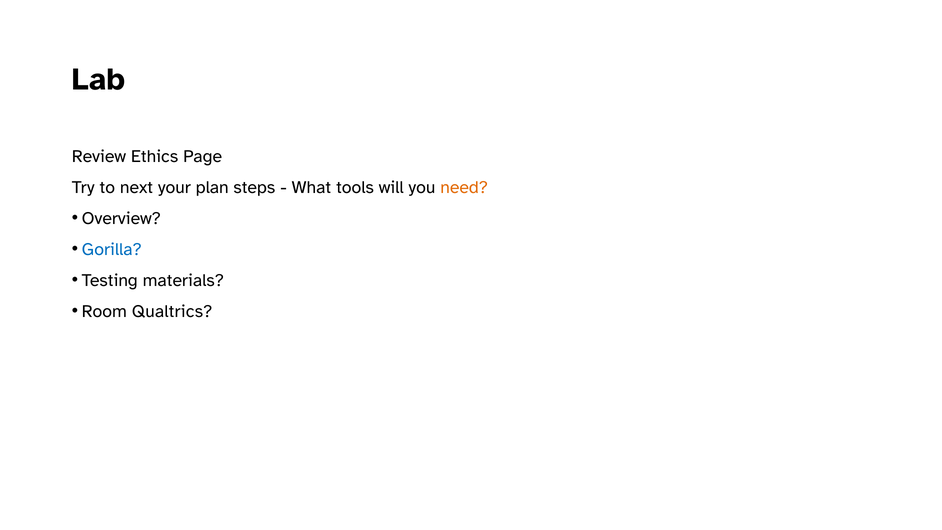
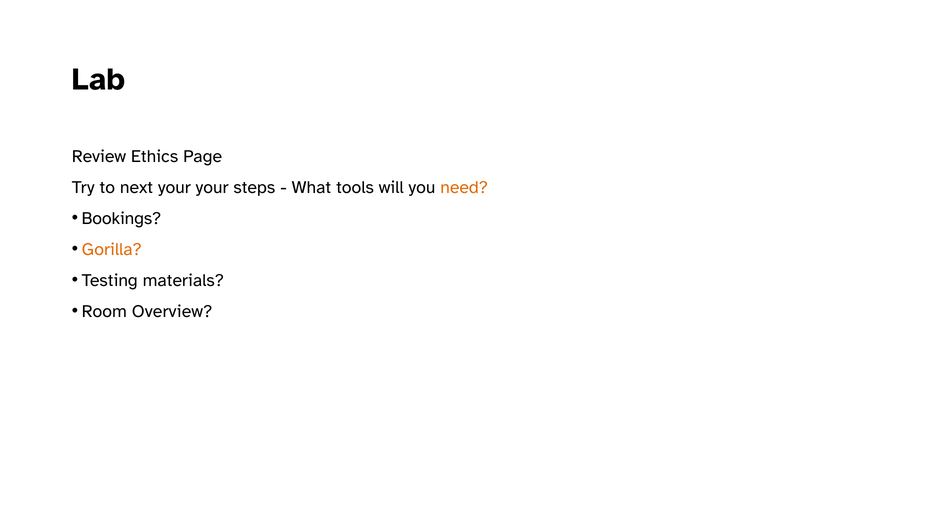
your plan: plan -> your (212, 187)
Overview: Overview -> Bookings (121, 218)
Gorilla colour: blue -> orange (112, 249)
Qualtrics: Qualtrics -> Overview (172, 311)
